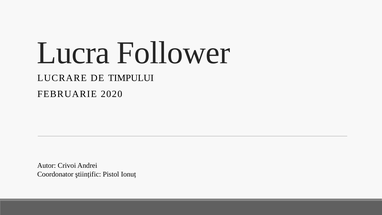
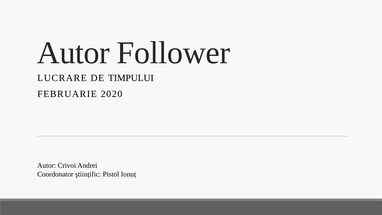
Lucra: Lucra -> Autor (73, 53)
